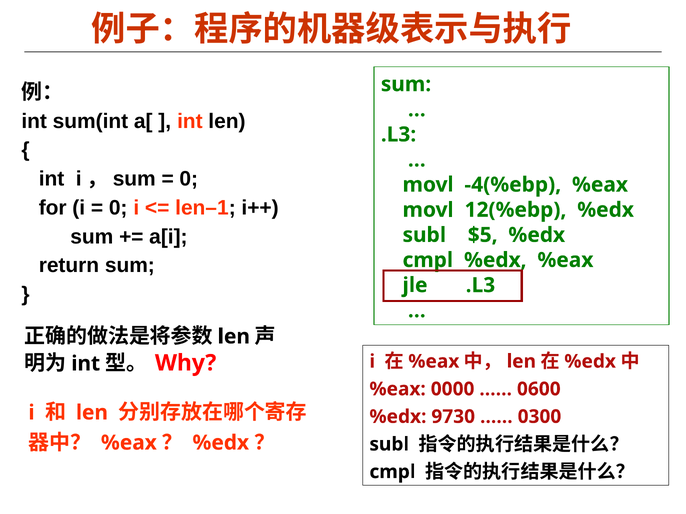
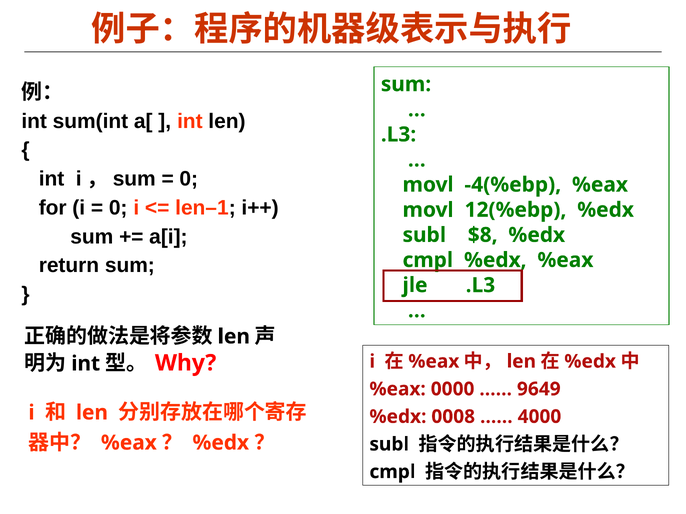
$5: $5 -> $8 (483, 235)
0600: 0600 -> 9649 (539, 389)
9730: 9730 -> 0008 (453, 417)
0300: 0300 -> 4000 (539, 417)
